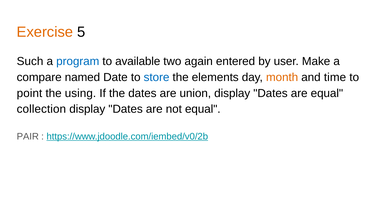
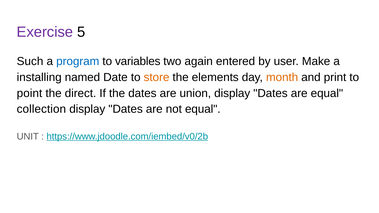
Exercise colour: orange -> purple (45, 32)
available: available -> variables (138, 61)
compare: compare -> installing (39, 77)
store colour: blue -> orange (157, 77)
time: time -> print (335, 77)
using: using -> direct (80, 93)
PAIR: PAIR -> UNIT (28, 137)
